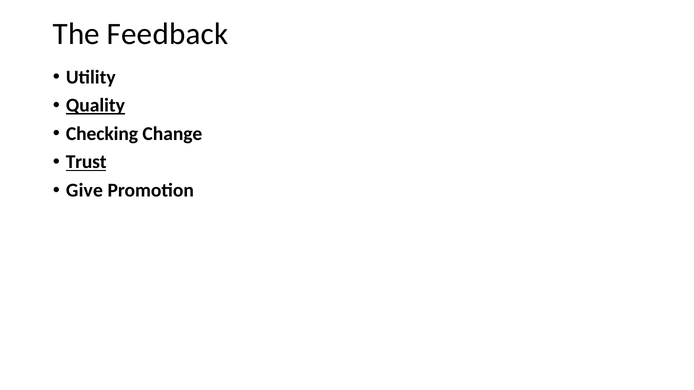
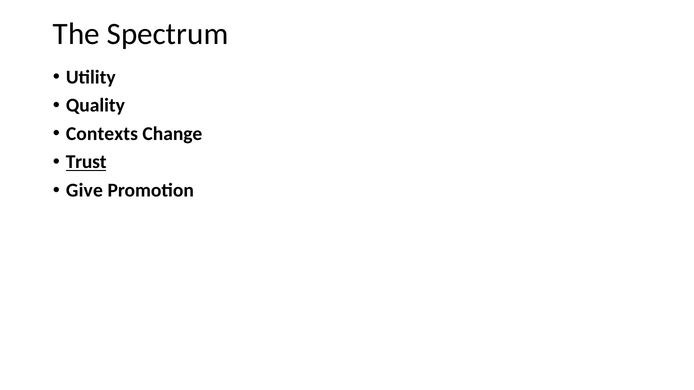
Feedback: Feedback -> Spectrum (168, 34)
Quality underline: present -> none (95, 106)
Checking: Checking -> Contexts (102, 134)
